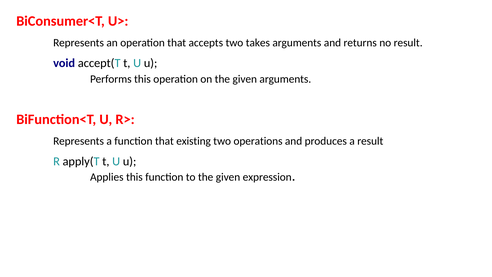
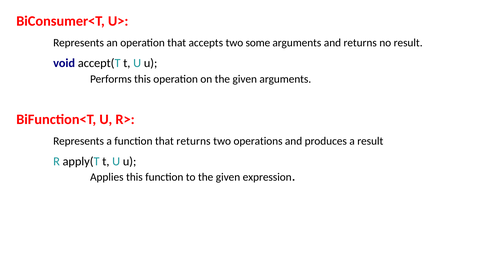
takes: takes -> some (258, 43)
that existing: existing -> returns (193, 141)
